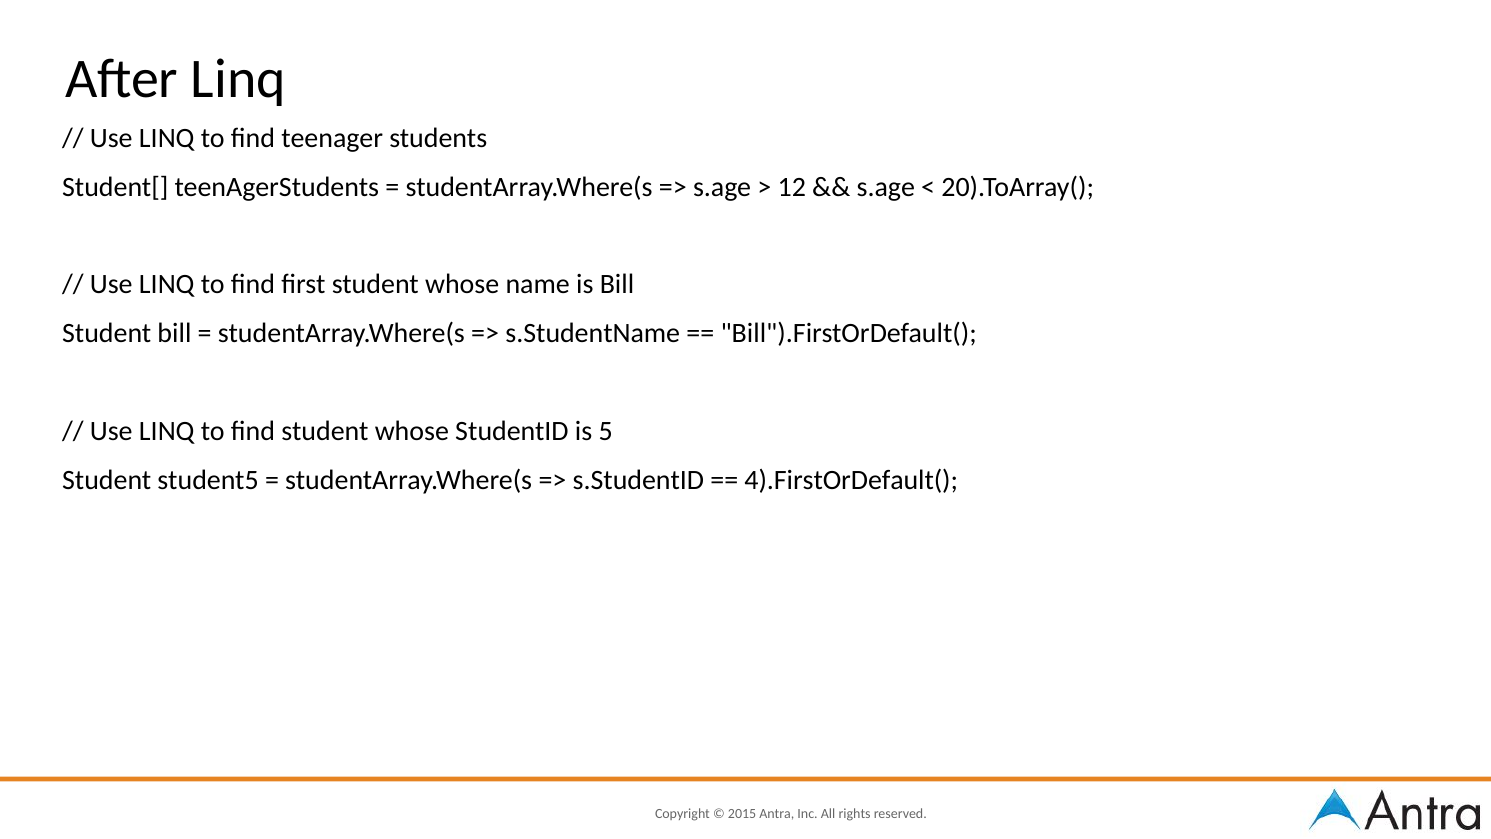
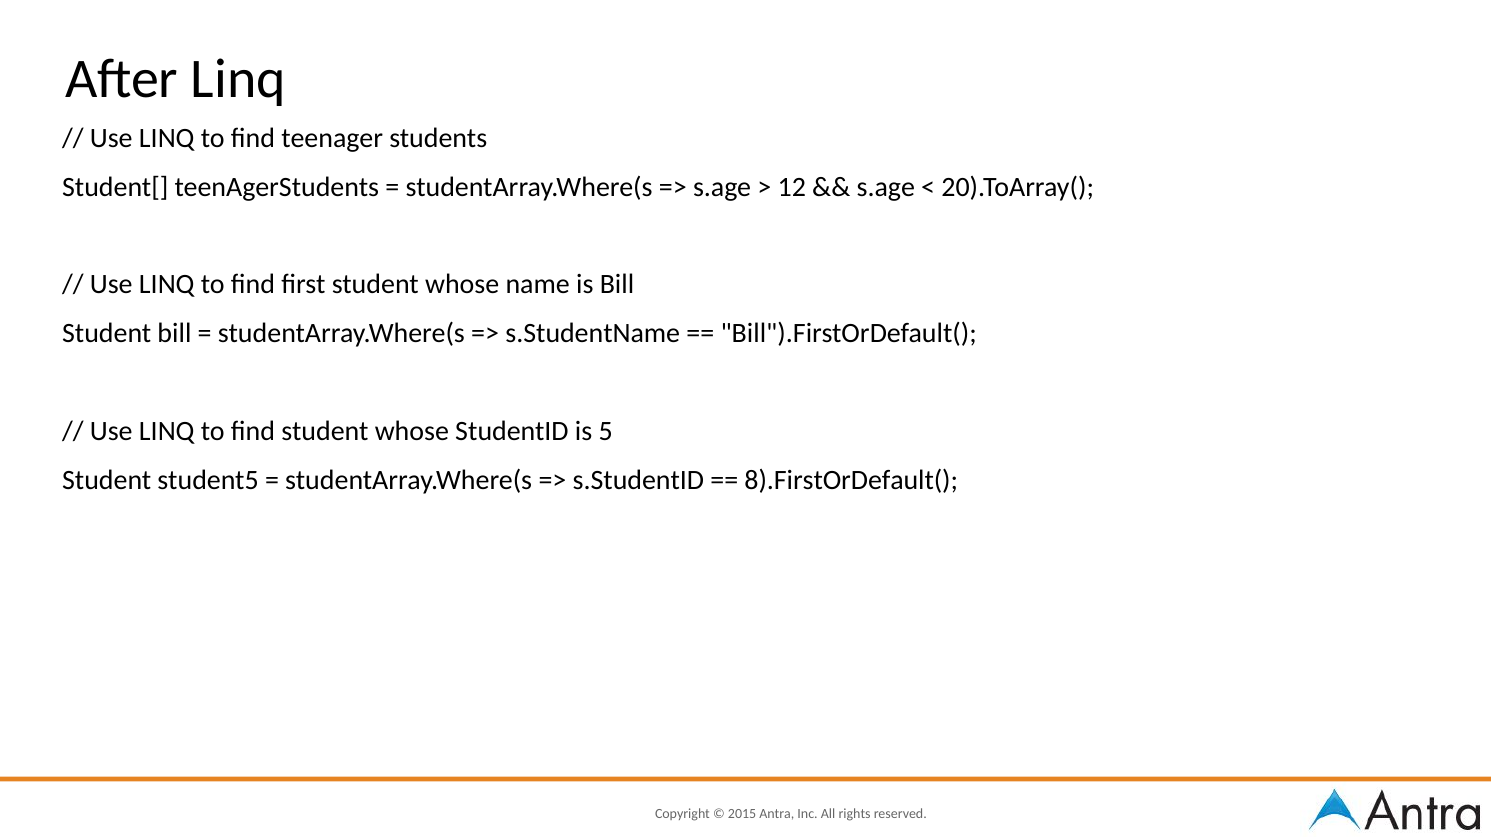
4).FirstOrDefault(: 4).FirstOrDefault( -> 8).FirstOrDefault( (851, 480)
